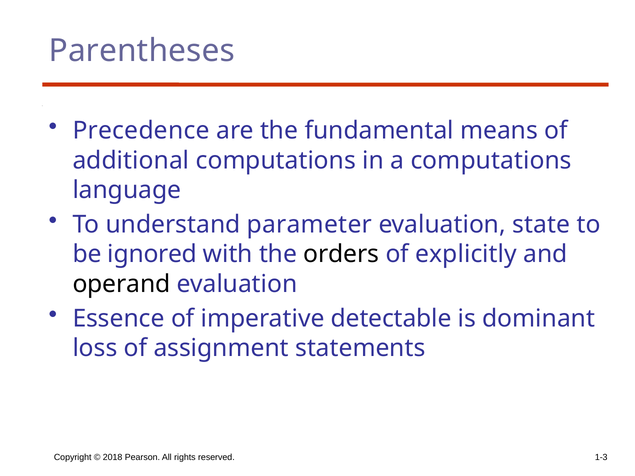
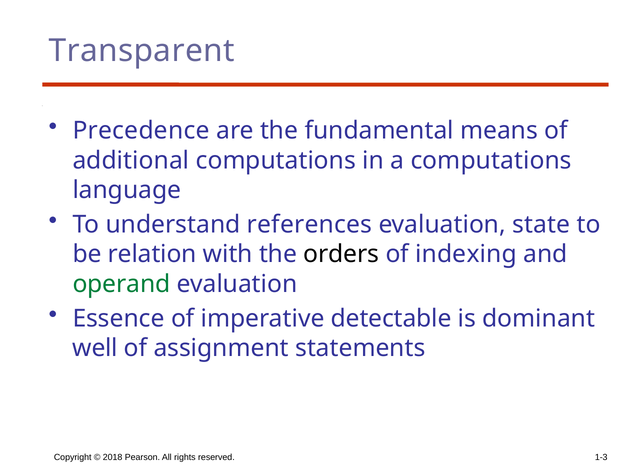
Parentheses: Parentheses -> Transparent (142, 51)
parameter: parameter -> references (309, 225)
ignored: ignored -> relation (152, 254)
explicitly: explicitly -> indexing (466, 254)
operand colour: black -> green (121, 284)
loss: loss -> well (95, 348)
